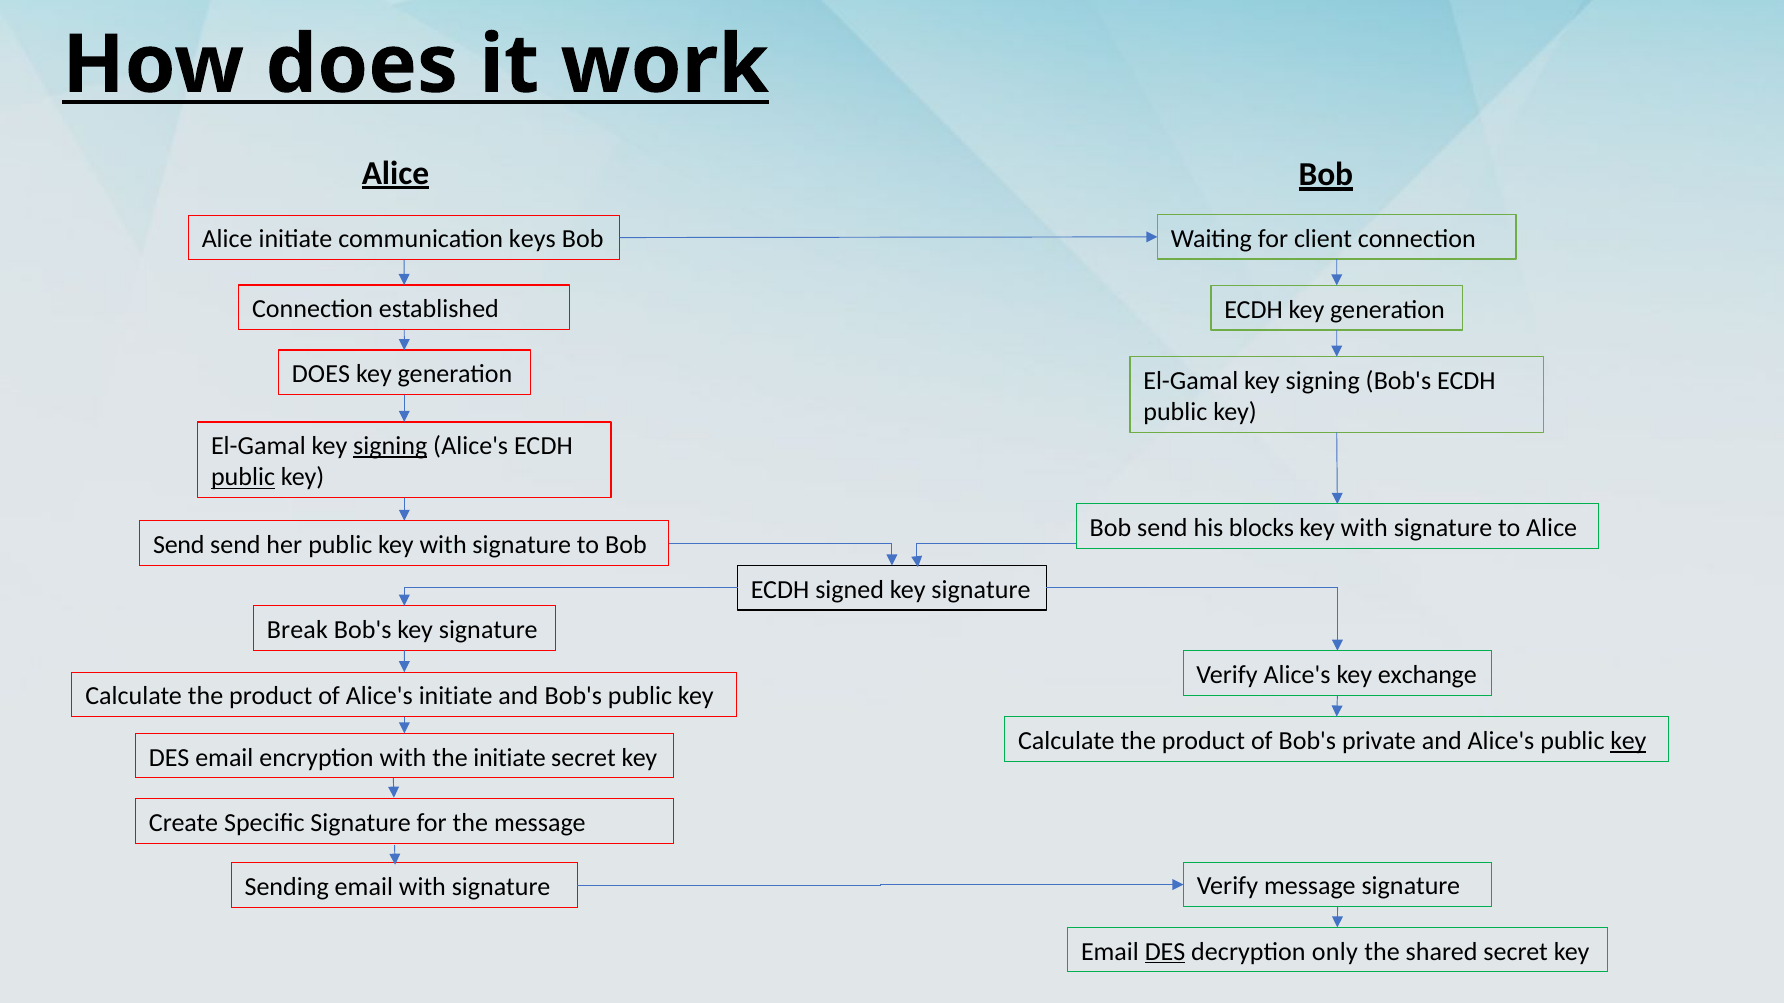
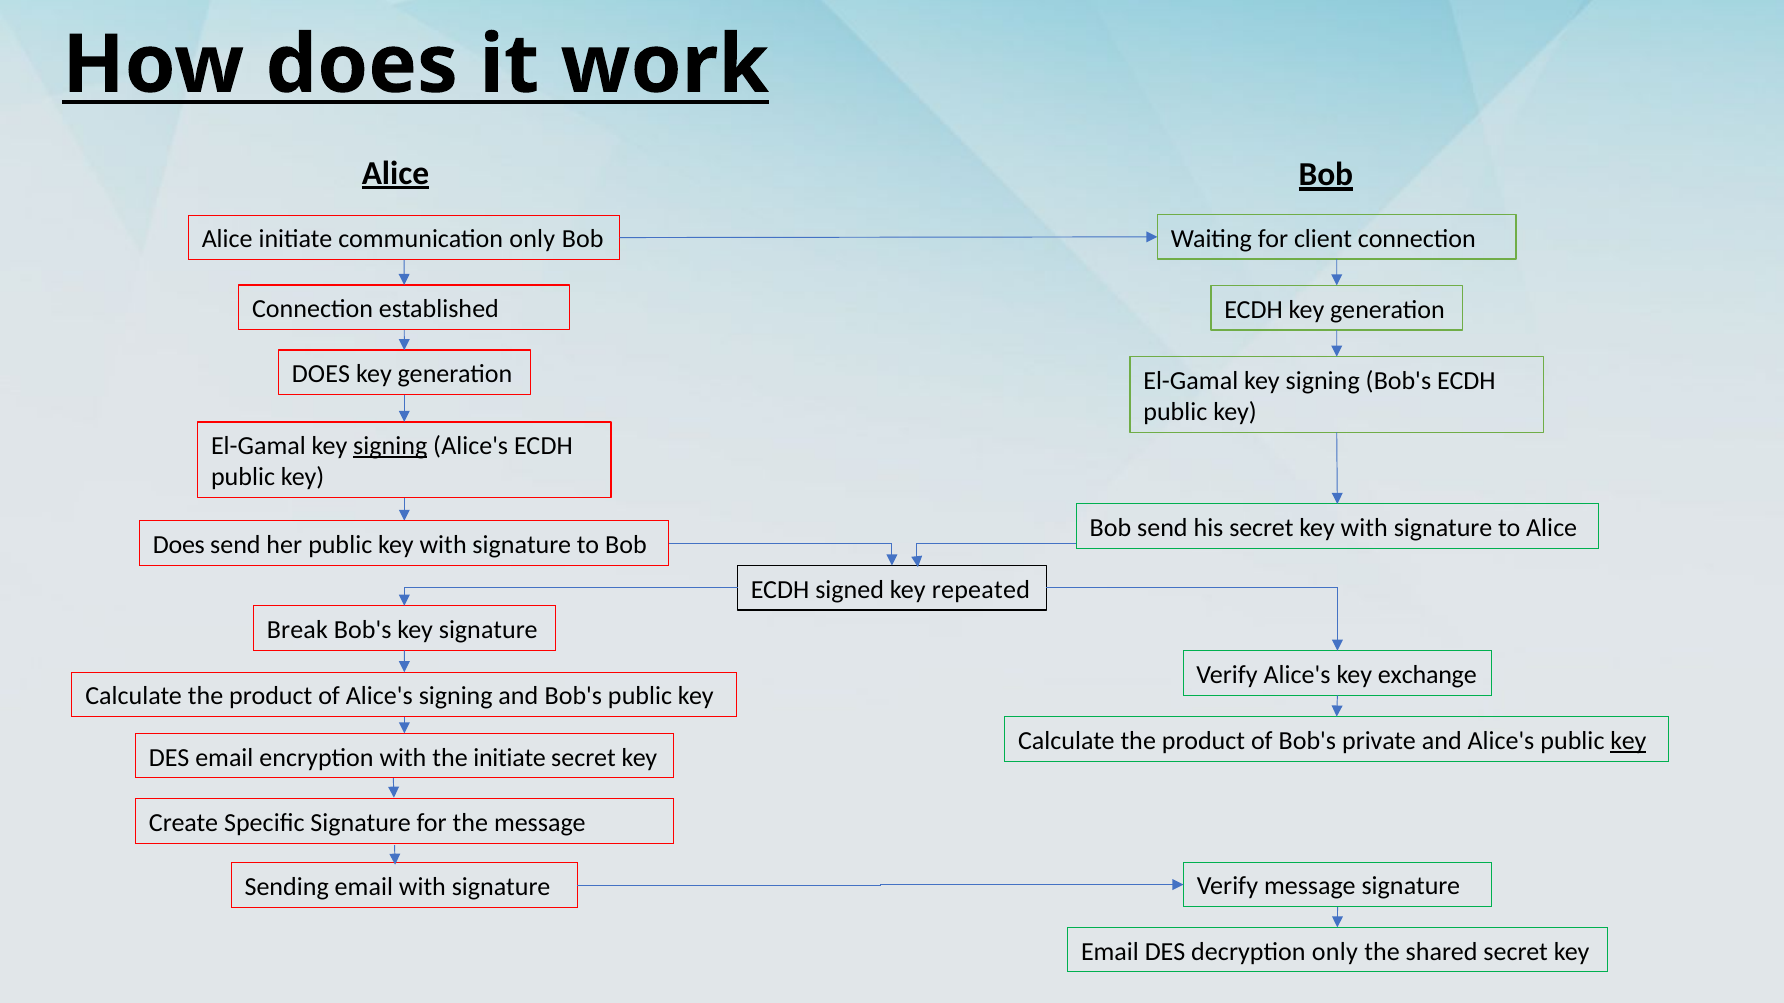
communication keys: keys -> only (532, 240)
public underline: present -> none (243, 477)
his blocks: blocks -> secret (1261, 528)
Send: Send -> Does (179, 545)
signed key signature: signature -> repeated (981, 590)
Alice's initiate: initiate -> signing (456, 697)
DES underline: present -> none (1165, 952)
